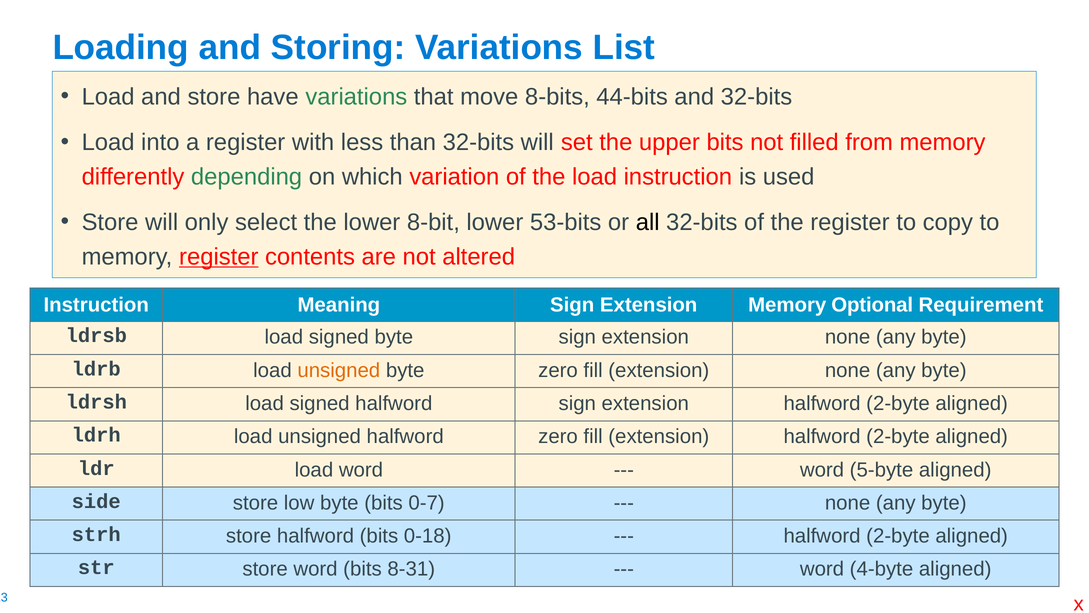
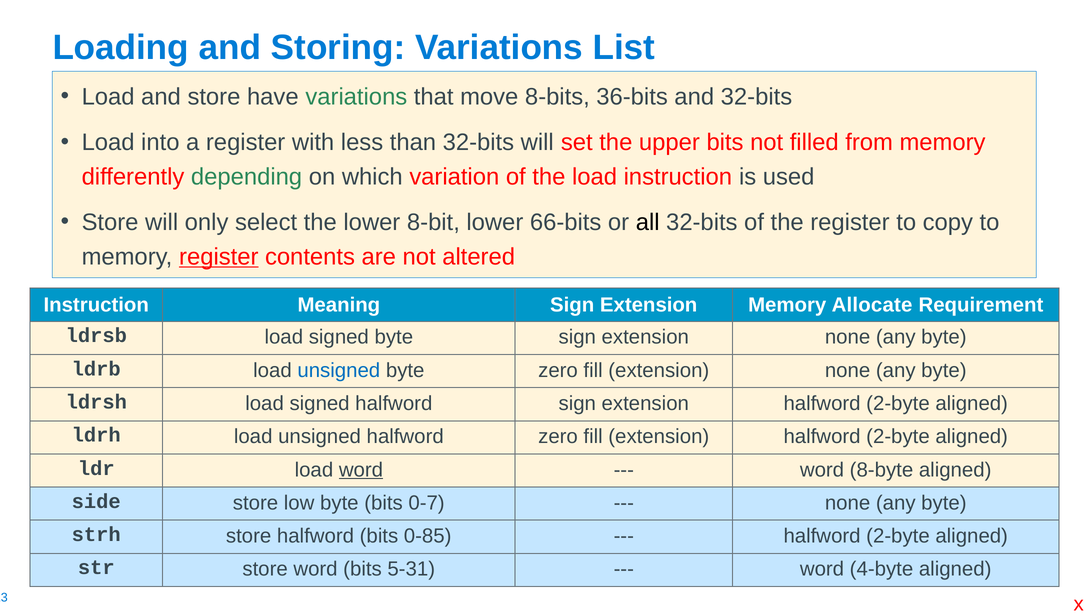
44-bits: 44-bits -> 36-bits (632, 97)
53-bits: 53-bits -> 66-bits (566, 222)
Optional: Optional -> Allocate (872, 305)
unsigned colour: orange -> blue (339, 370)
word underline: none -> present (361, 469)
5-byte: 5-byte -> 8-byte (881, 469)
0-18: 0-18 -> 0-85 (428, 536)
8-31: 8-31 -> 5-31 (411, 569)
